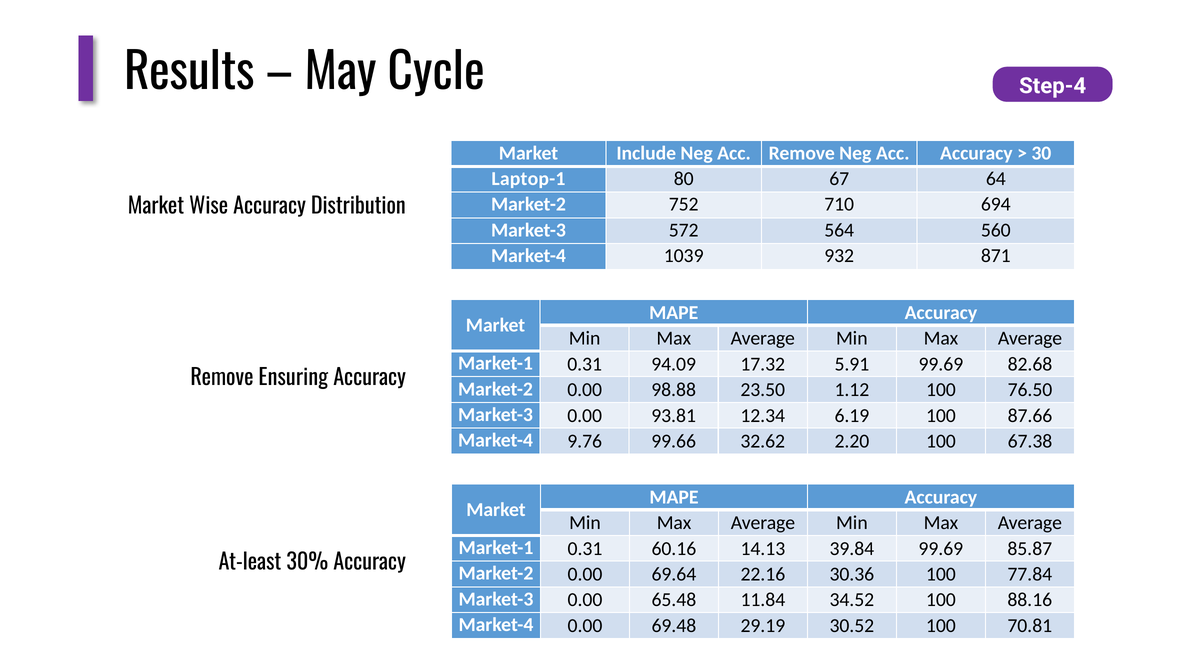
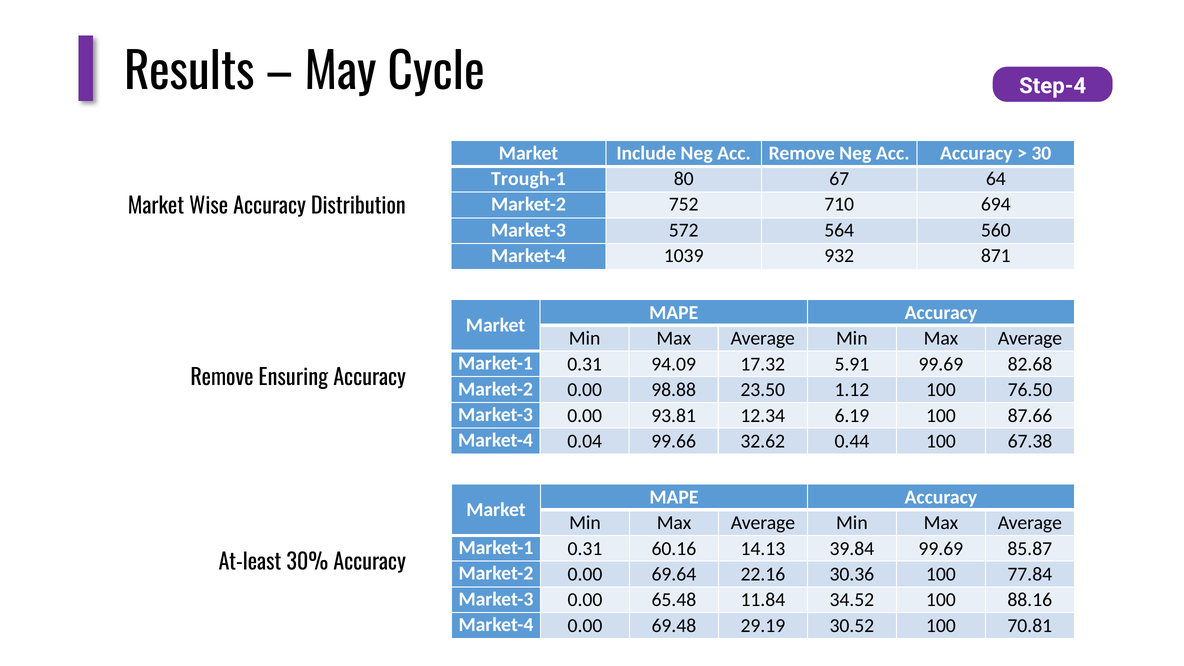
Laptop-1: Laptop-1 -> Trough-1 (528, 179)
9.76: 9.76 -> 0.04 (585, 441)
2.20: 2.20 -> 0.44 (852, 441)
